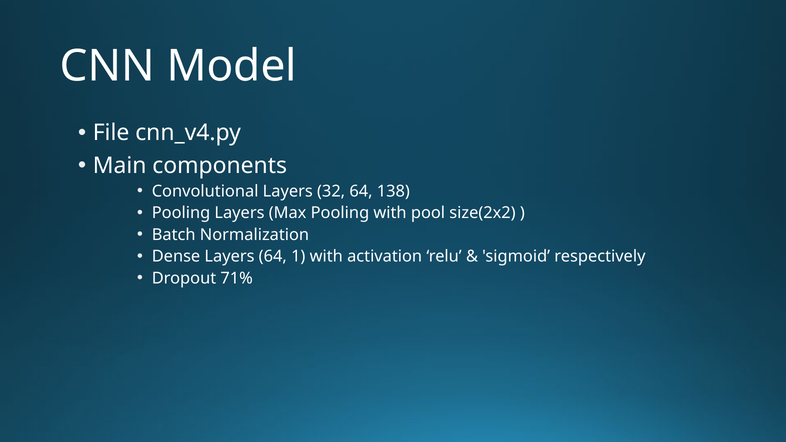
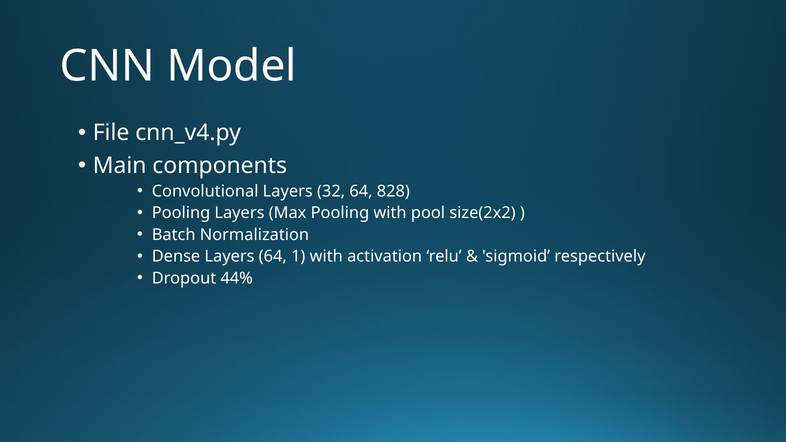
138: 138 -> 828 (393, 191)
71%: 71% -> 44% (237, 278)
